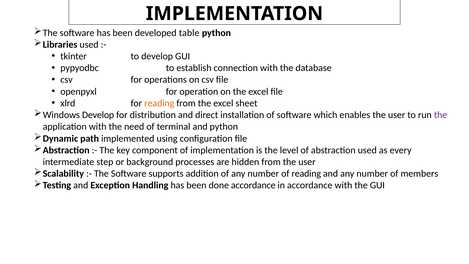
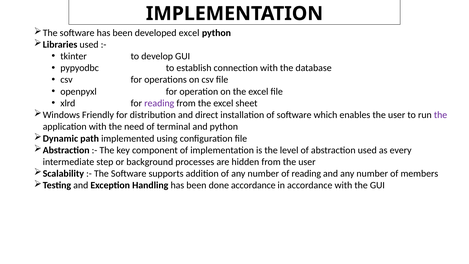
developed table: table -> excel (189, 33)
reading colour: orange -> purple (159, 103)
Windows Develop: Develop -> Friendly (98, 115)
